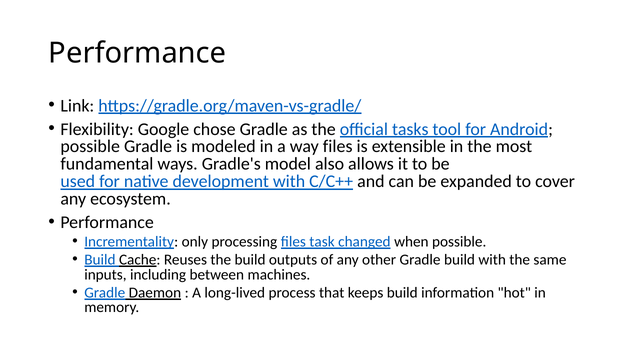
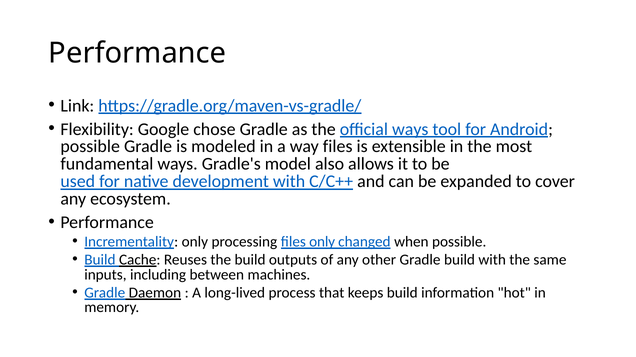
official tasks: tasks -> ways (410, 129)
files task: task -> only (322, 242)
